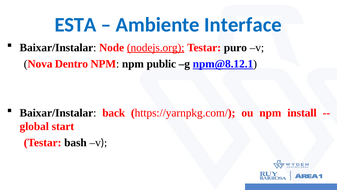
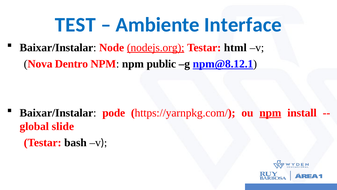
ESTA: ESTA -> TEST (75, 25)
puro: puro -> html (235, 47)
back: back -> pode (114, 113)
npm underline: none -> present (270, 113)
start: start -> slide (63, 126)
